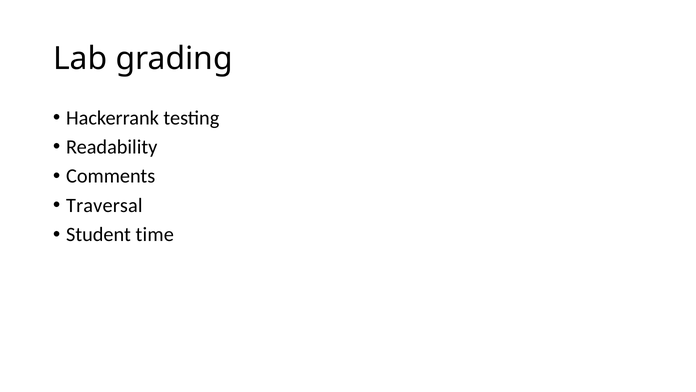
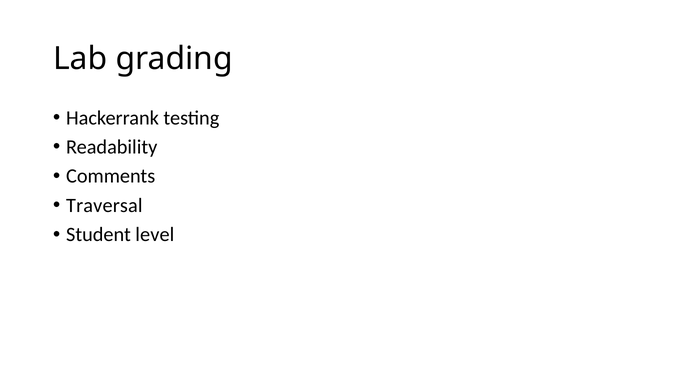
time: time -> level (155, 234)
